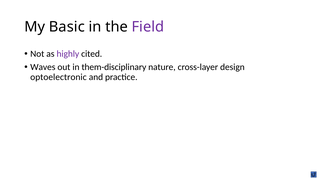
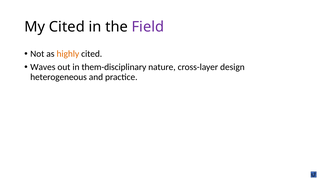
My Basic: Basic -> Cited (67, 27)
highly colour: purple -> orange (68, 54)
optoelectronic: optoelectronic -> heterogeneous (59, 77)
